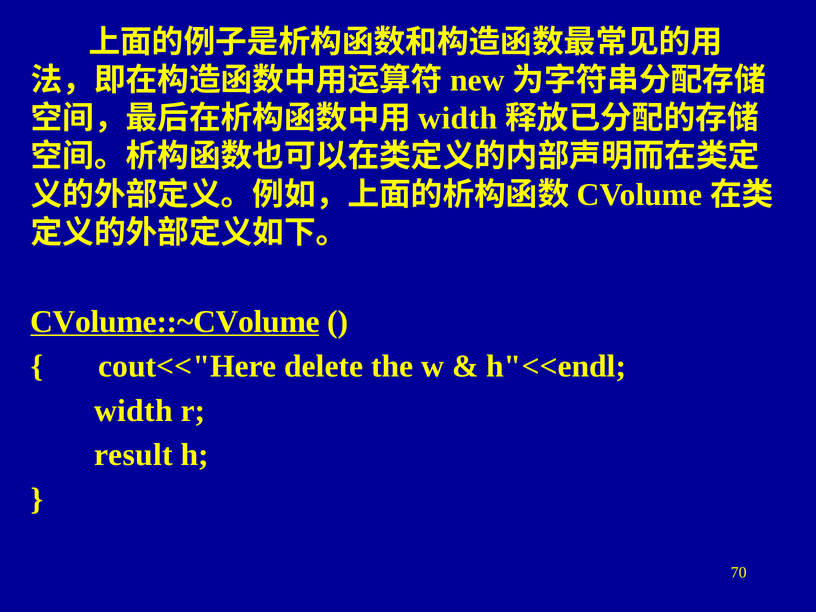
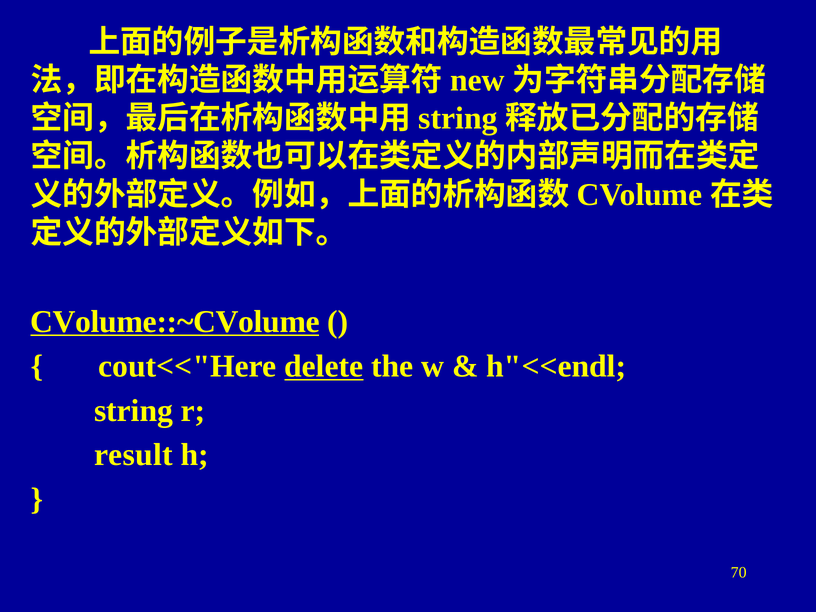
width: width -> string (458, 118)
delete underline: none -> present (324, 366)
width: width -> string (134, 411)
